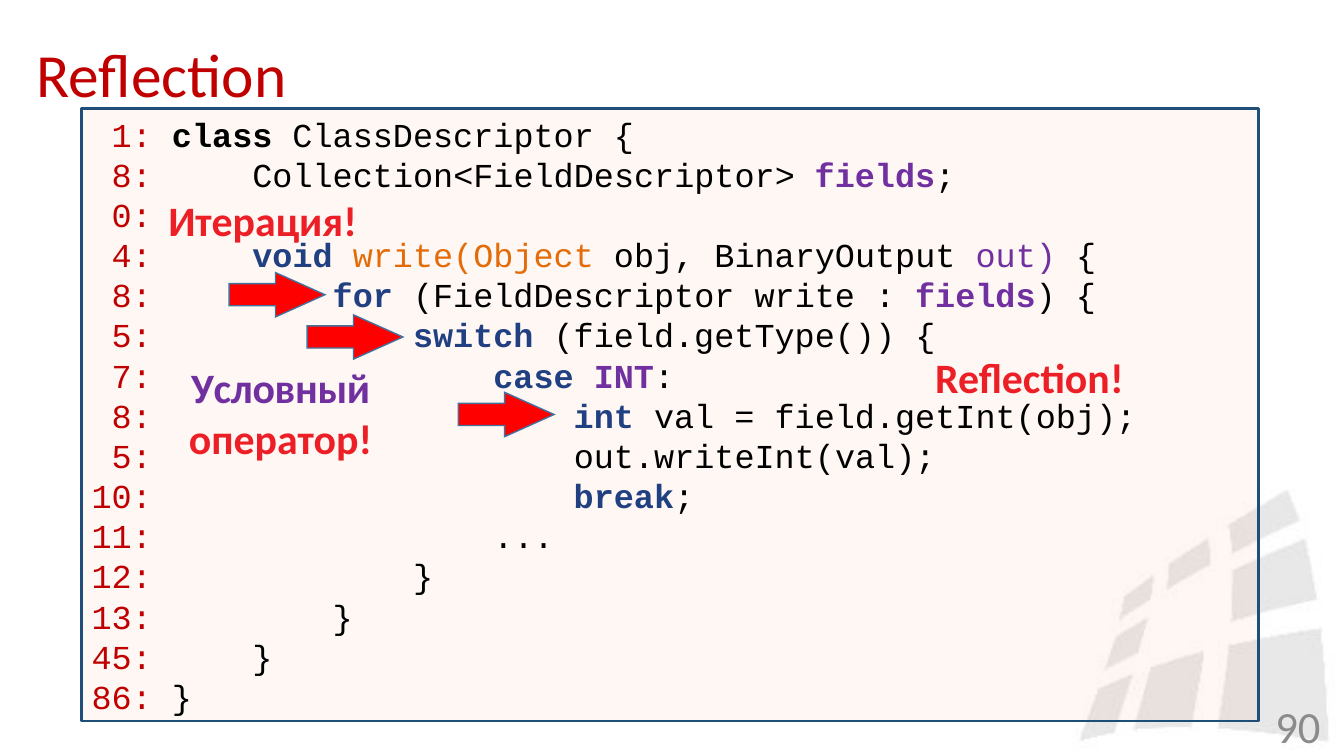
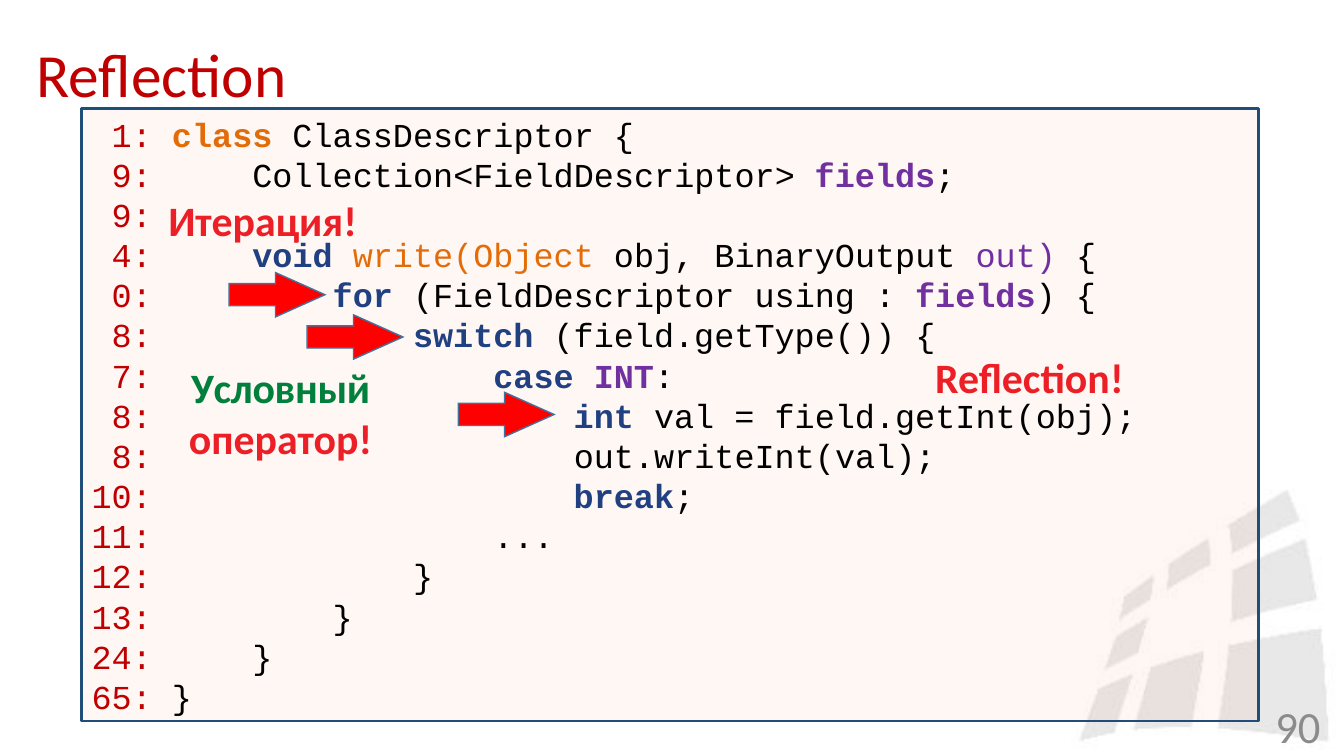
class colour: black -> orange (222, 136)
8: 8 -> 9 (132, 176)
0: 0 -> 9 (132, 216)
8: 8 -> 0 (132, 297)
write: write -> using (805, 297)
5: 5 -> 8 (132, 337)
Условный colour: purple -> green (281, 390)
5: 5 -> 8 (132, 457)
45: 45 -> 24 (122, 658)
86: 86 -> 65 (122, 698)
